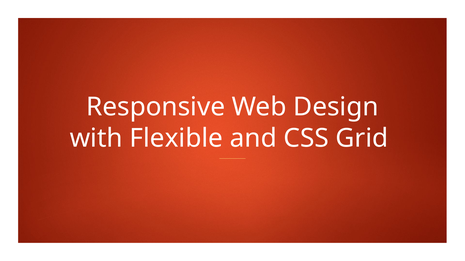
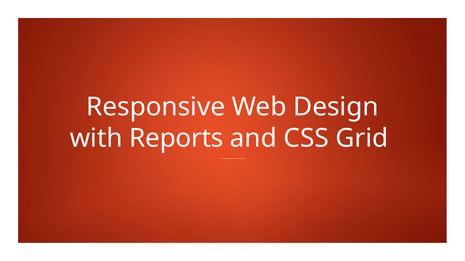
Flexible: Flexible -> Reports (176, 138)
